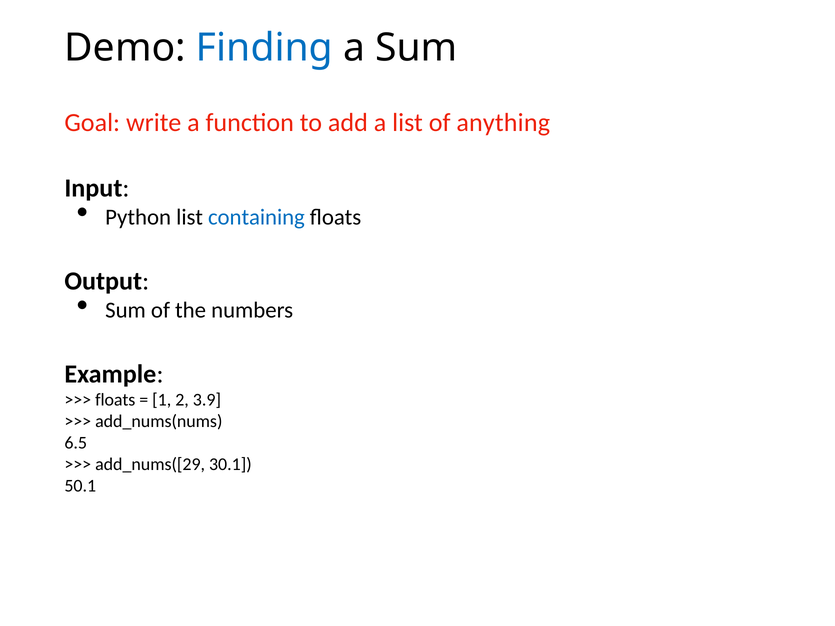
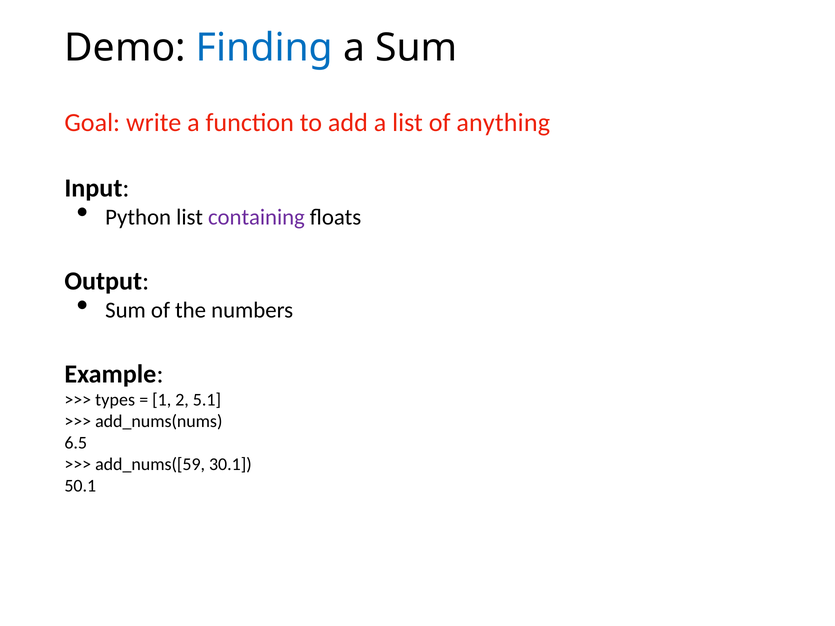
containing colour: blue -> purple (256, 217)
floats: floats -> types (115, 400)
3.9: 3.9 -> 5.1 (207, 400)
add_nums([29: add_nums([29 -> add_nums([59 (150, 465)
